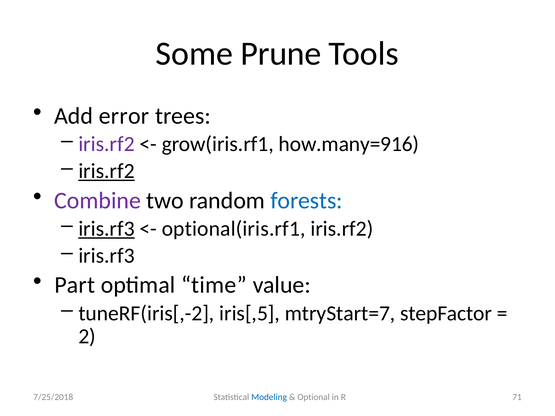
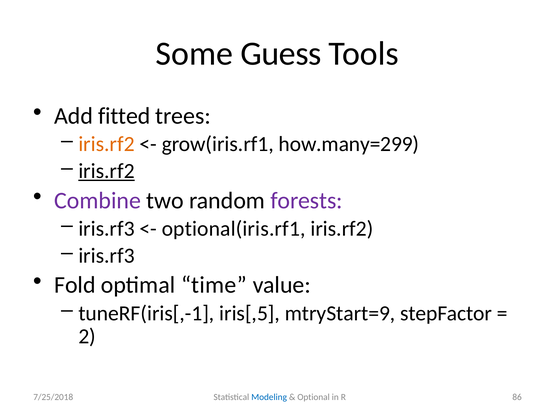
Prune: Prune -> Guess (281, 54)
error: error -> fitted (124, 116)
iris.rf2 colour: purple -> orange (107, 144)
how.many=916: how.many=916 -> how.many=299 (349, 144)
forests colour: blue -> purple (307, 201)
iris.rf3 underline: present -> none (107, 229)
Part: Part -> Fold (75, 285)
tuneRF(iris[,-2: tuneRF(iris[,-2 -> tuneRF(iris[,-1 (146, 313)
mtryStart=7: mtryStart=7 -> mtryStart=9 (340, 313)
71: 71 -> 86 (517, 397)
